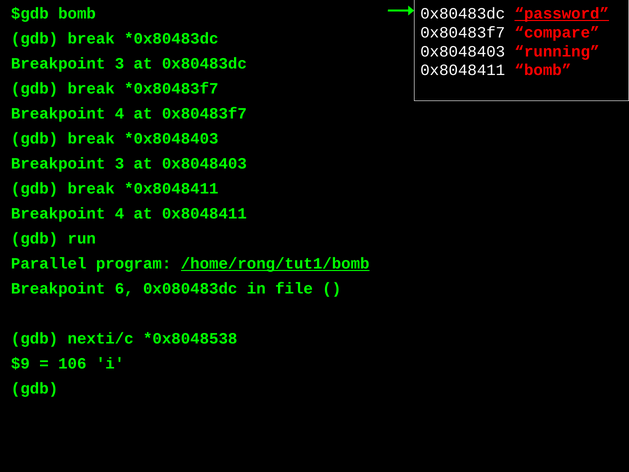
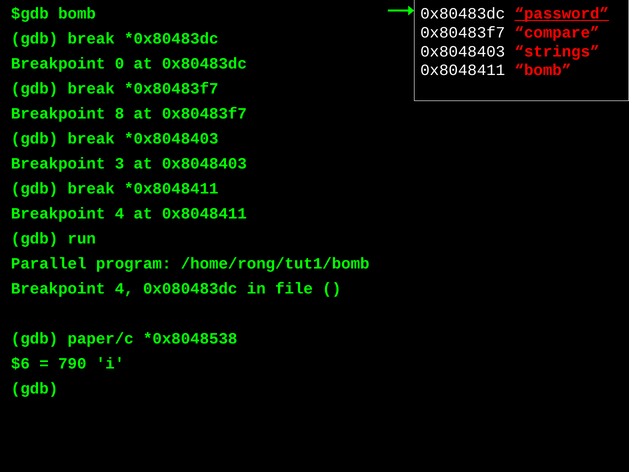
running: running -> strings (557, 51)
3: 3 -> 0 (119, 64)
4: 4 -> 8 (119, 114)
/home/rong/tut1/bomb underline: present -> none (275, 264)
6: 6 -> 4 (124, 289)
nexti/c: nexti/c -> paper/c (101, 339)
$9: $9 -> $6 (20, 363)
106: 106 -> 790 (72, 363)
